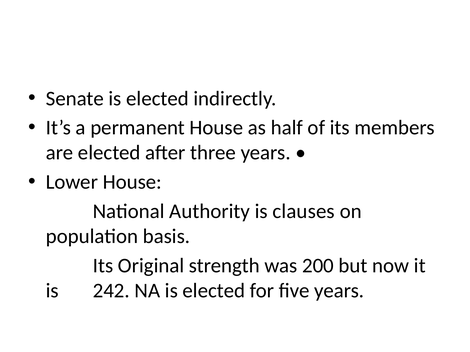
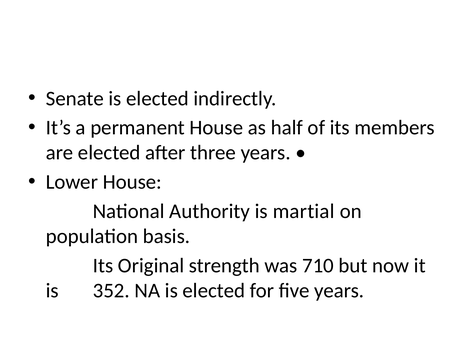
clauses: clauses -> martial (304, 212)
200: 200 -> 710 (318, 266)
242: 242 -> 352 (111, 291)
